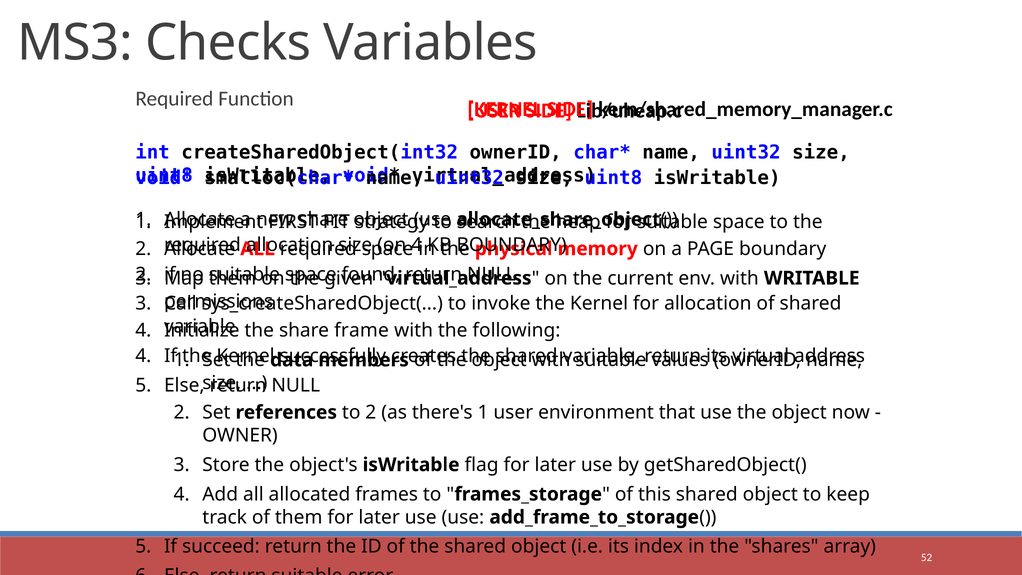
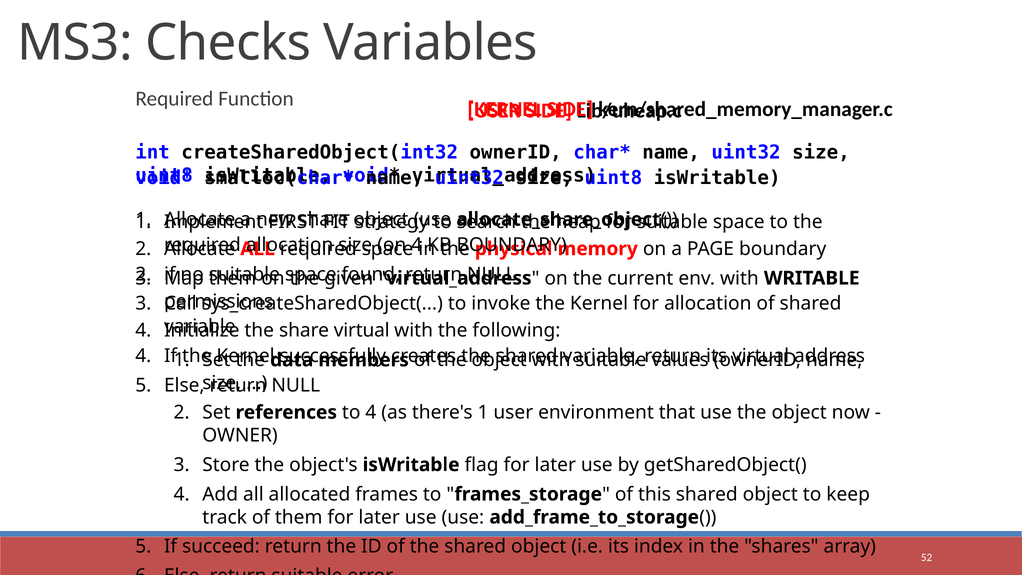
share frame: frame -> virtual (362, 331)
to 2: 2 -> 4 (371, 412)
